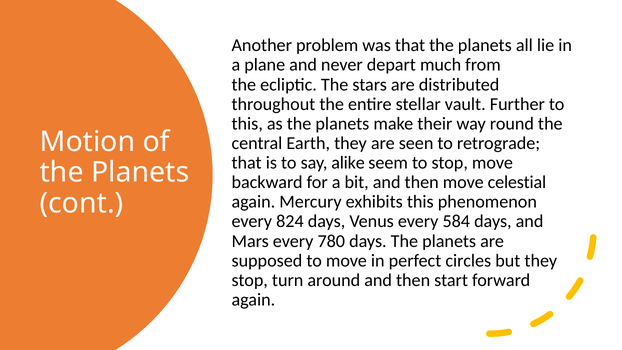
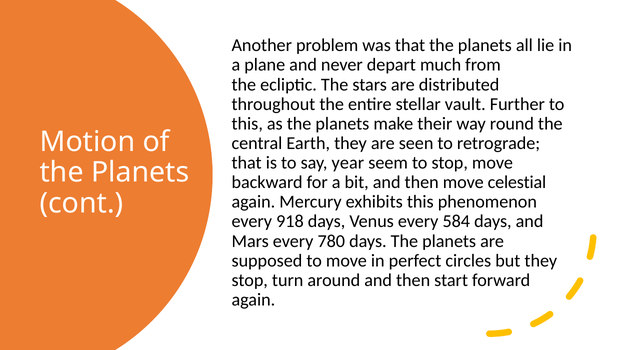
alike: alike -> year (348, 163)
824: 824 -> 918 (290, 221)
